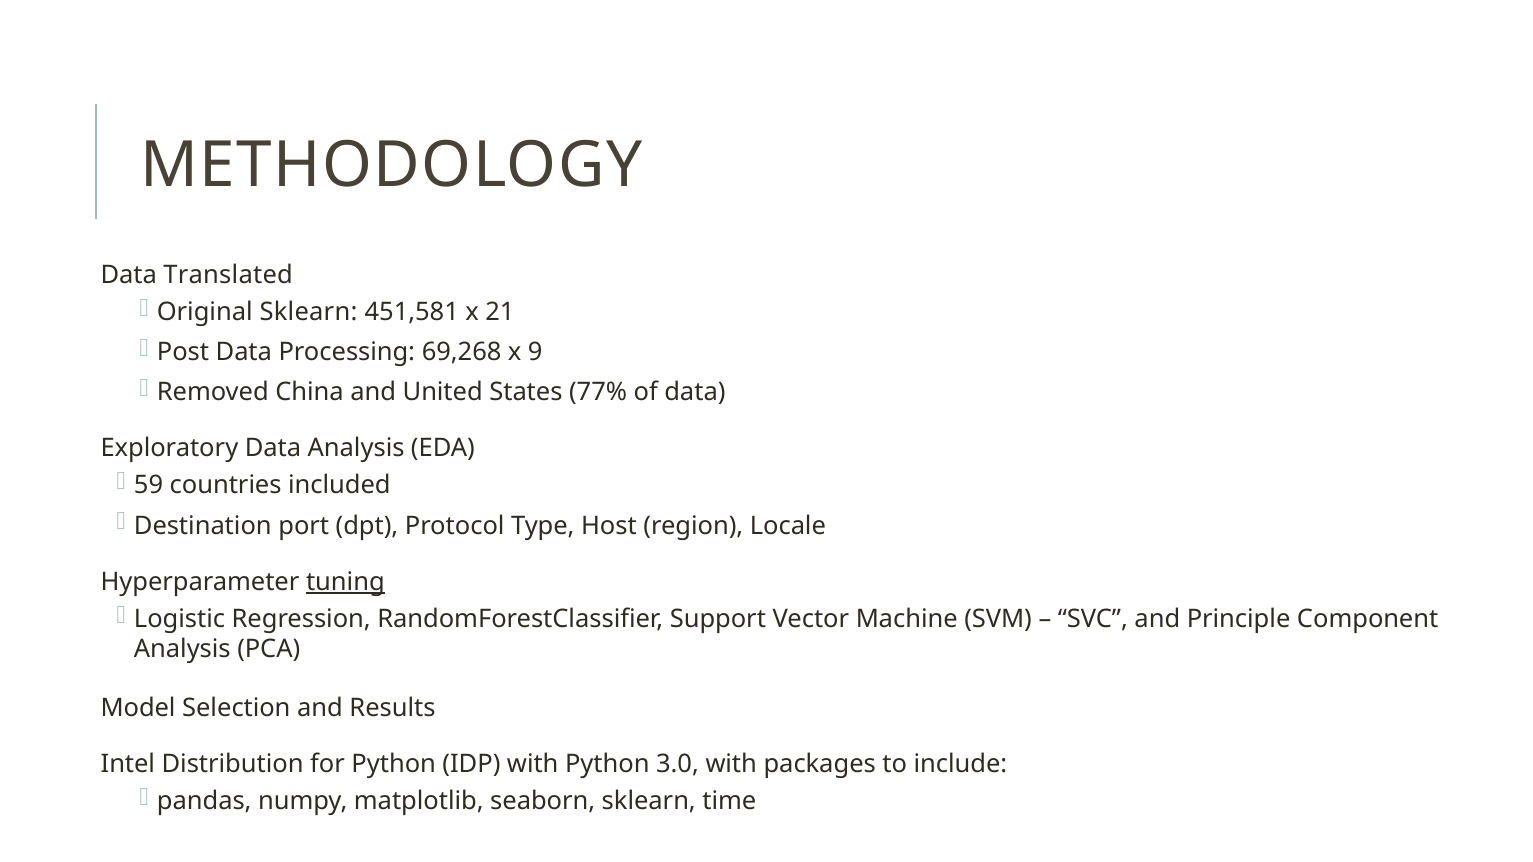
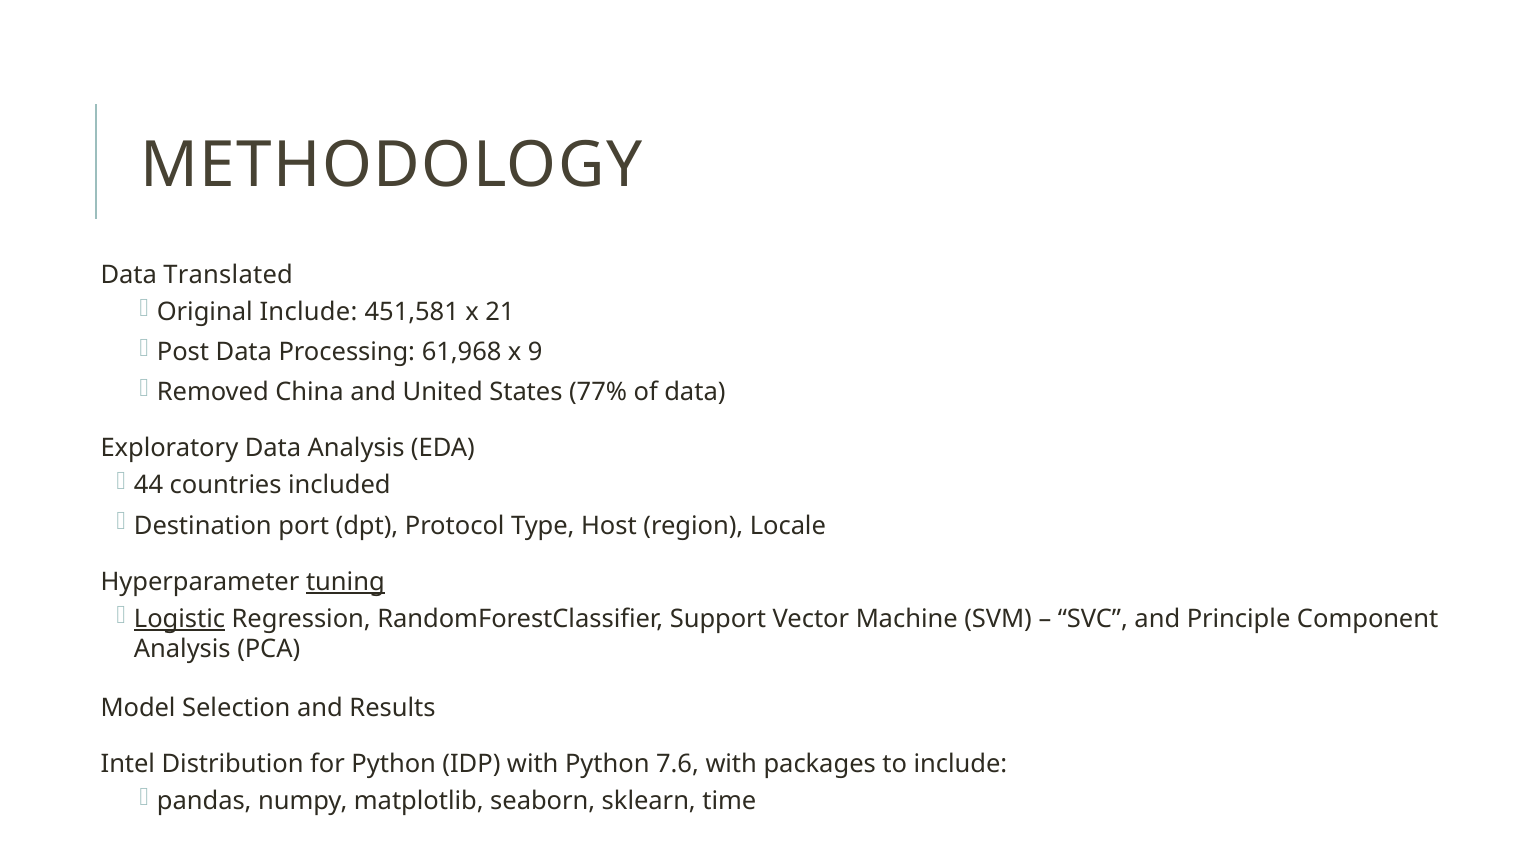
Original Sklearn: Sklearn -> Include (308, 312)
69,268: 69,268 -> 61,968 (462, 352)
59: 59 -> 44 (149, 486)
Logistic underline: none -> present (180, 619)
3.0: 3.0 -> 7.6 (677, 765)
